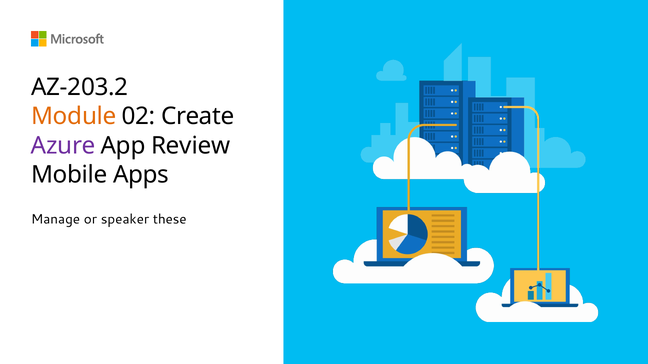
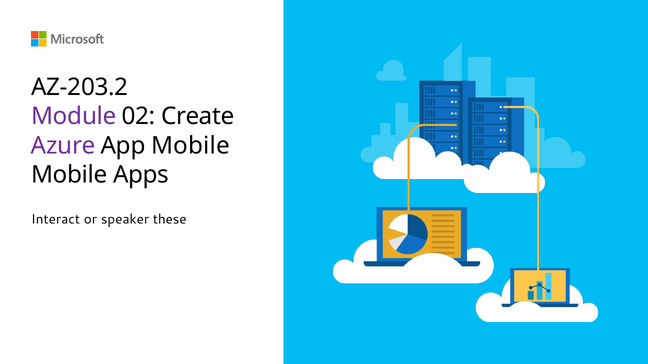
Module colour: orange -> purple (74, 117)
App Review: Review -> Mobile (190, 146)
Manage: Manage -> Interact (56, 220)
